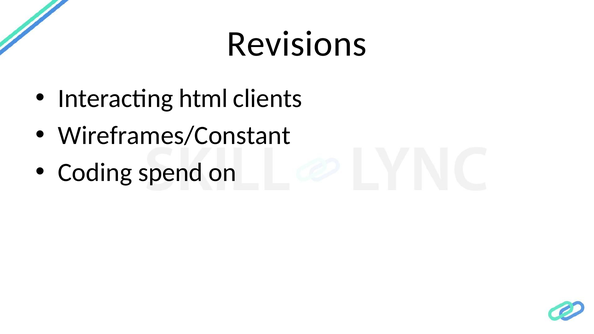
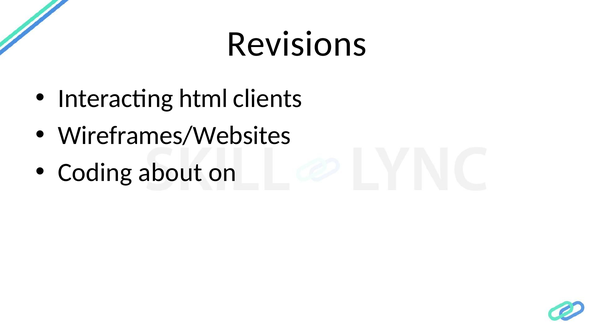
Wireframes/Constant: Wireframes/Constant -> Wireframes/Websites (174, 136)
spend: spend -> about (170, 173)
